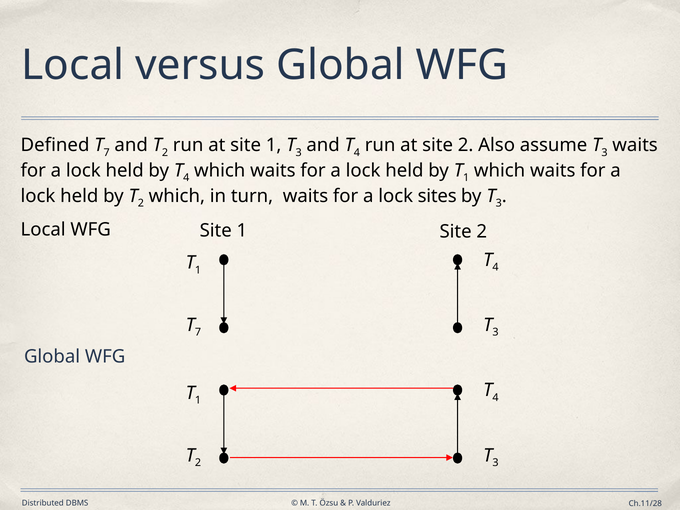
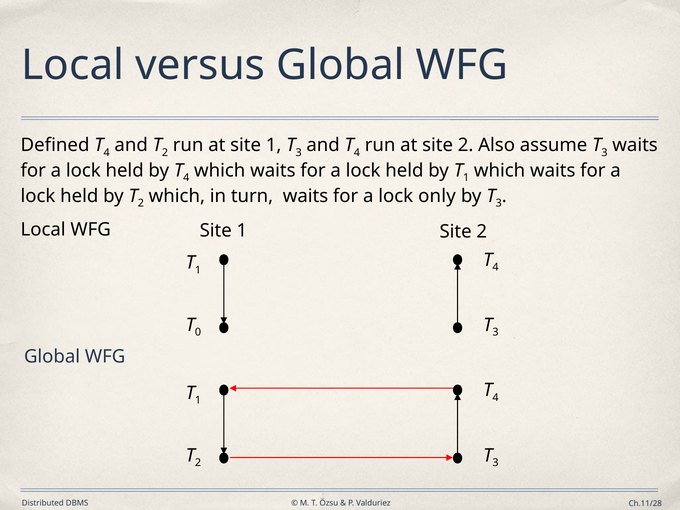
7: 7 -> 4 (107, 152)
sites: sites -> only (437, 196)
7: 7 -> 0 (198, 332)
